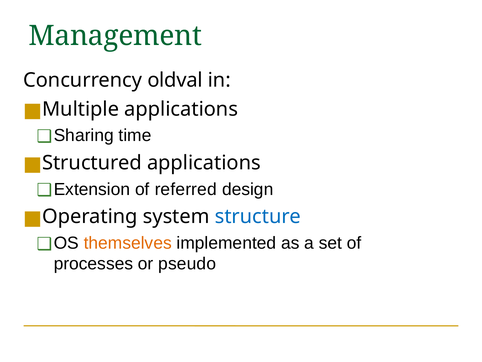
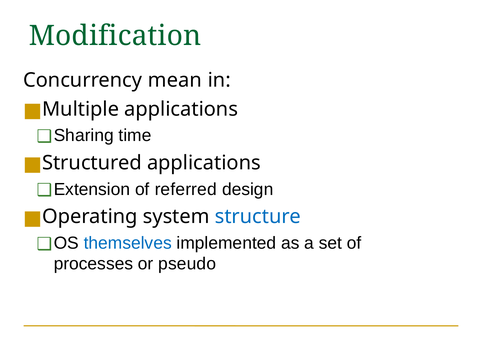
Management: Management -> Modification (115, 36)
oldval: oldval -> mean (175, 80)
themselves colour: orange -> blue (128, 243)
